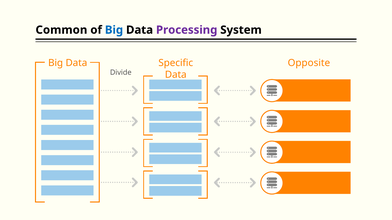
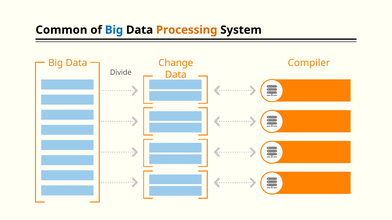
Processing colour: purple -> orange (187, 30)
Specific: Specific -> Change (176, 63)
Opposite: Opposite -> Compiler (309, 63)
